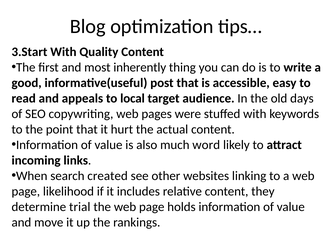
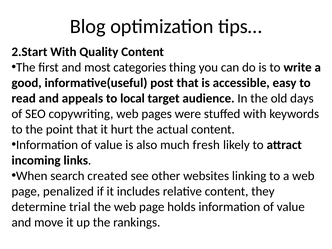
3.Start: 3.Start -> 2.Start (29, 52)
inherently: inherently -> categories (140, 67)
word: word -> fresh (206, 145)
likelihood: likelihood -> penalized (68, 191)
